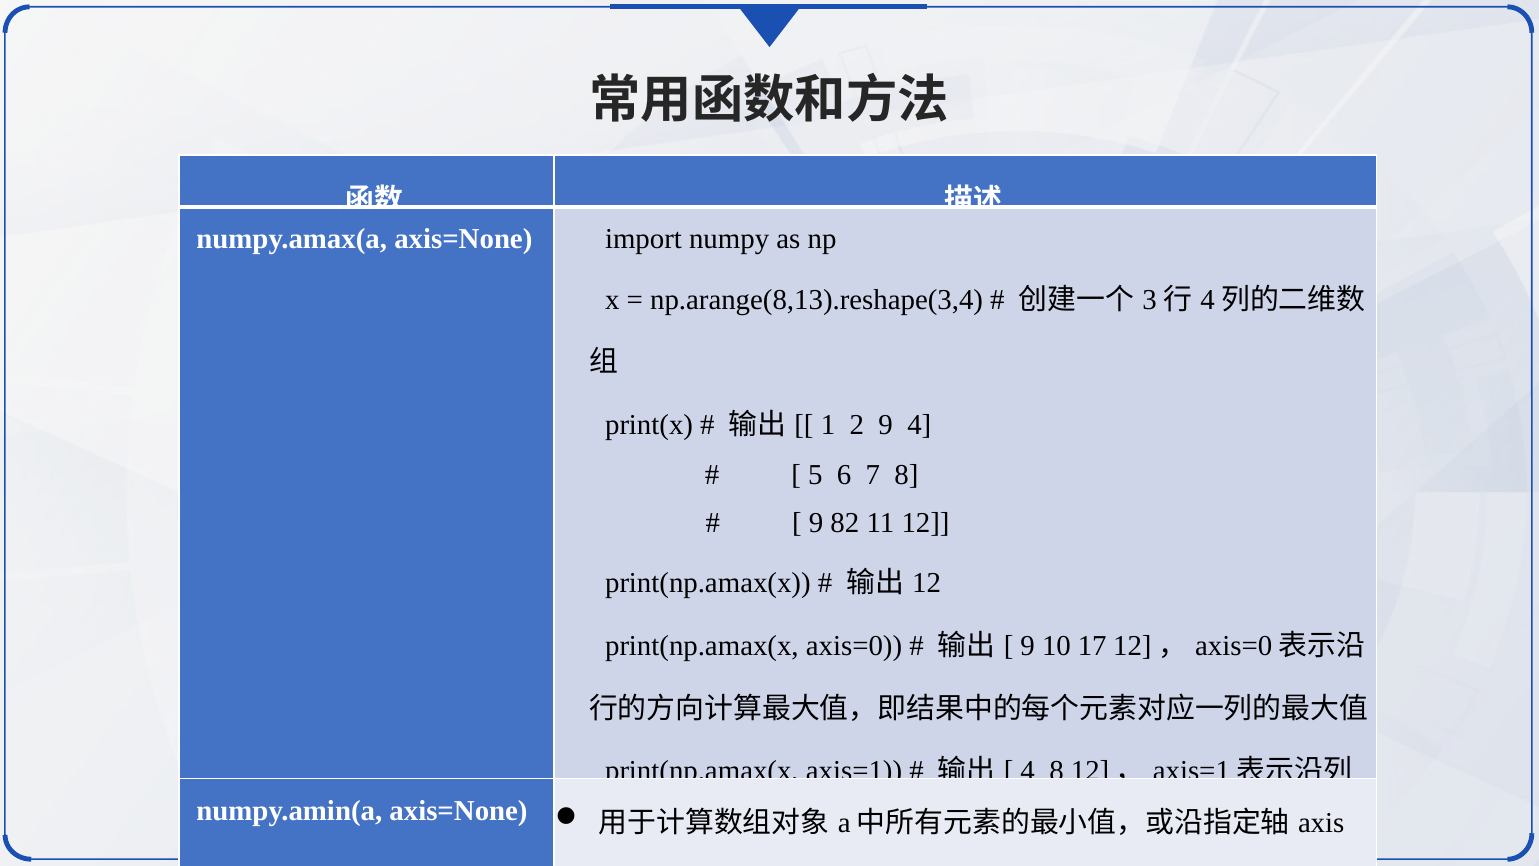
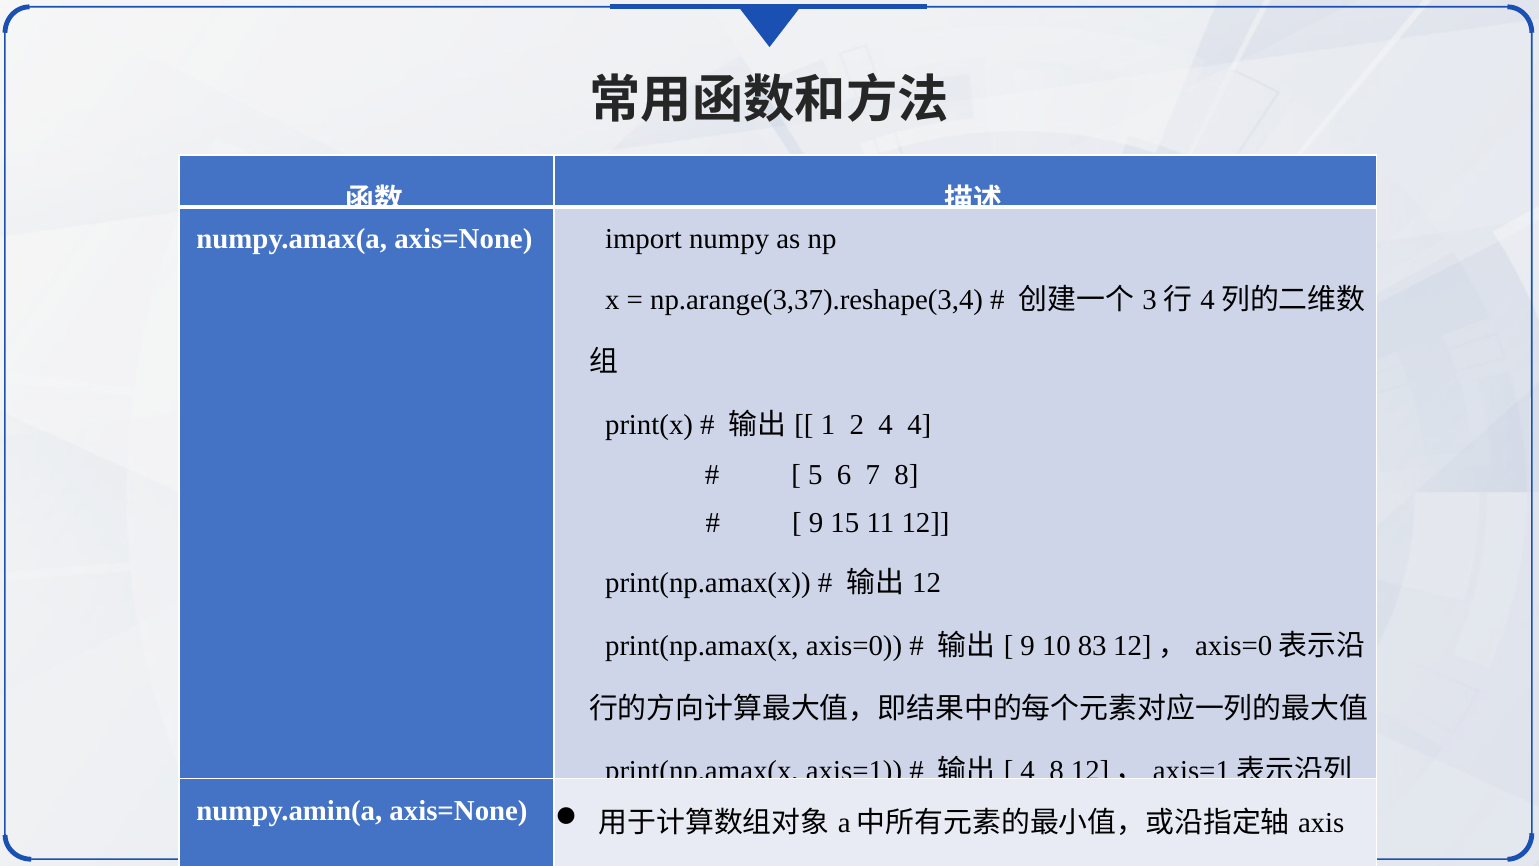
np.arange(8,13).reshape(3,4: np.arange(8,13).reshape(3,4 -> np.arange(3,37).reshape(3,4 (817, 299)
2 9: 9 -> 4 (886, 425)
82: 82 -> 15 (845, 523)
17: 17 -> 83 (1092, 646)
